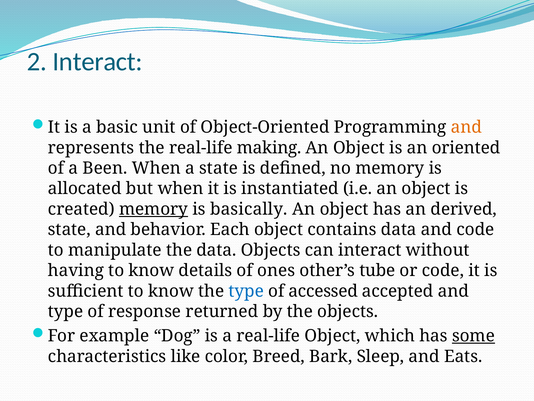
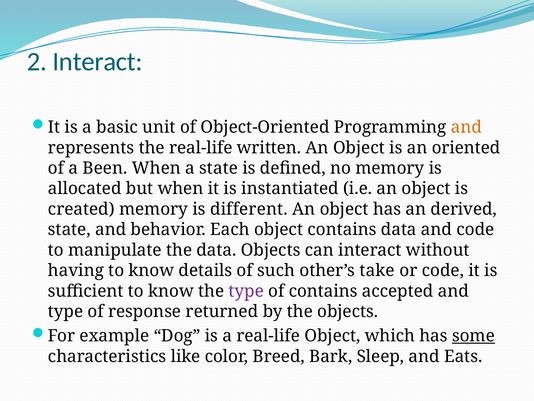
making: making -> written (269, 148)
memory underline: present -> none (153, 209)
basically: basically -> different (249, 209)
ones: ones -> such (276, 270)
tube: tube -> take (377, 270)
type colour: blue -> purple (246, 291)
of accessed: accessed -> contains (323, 291)
